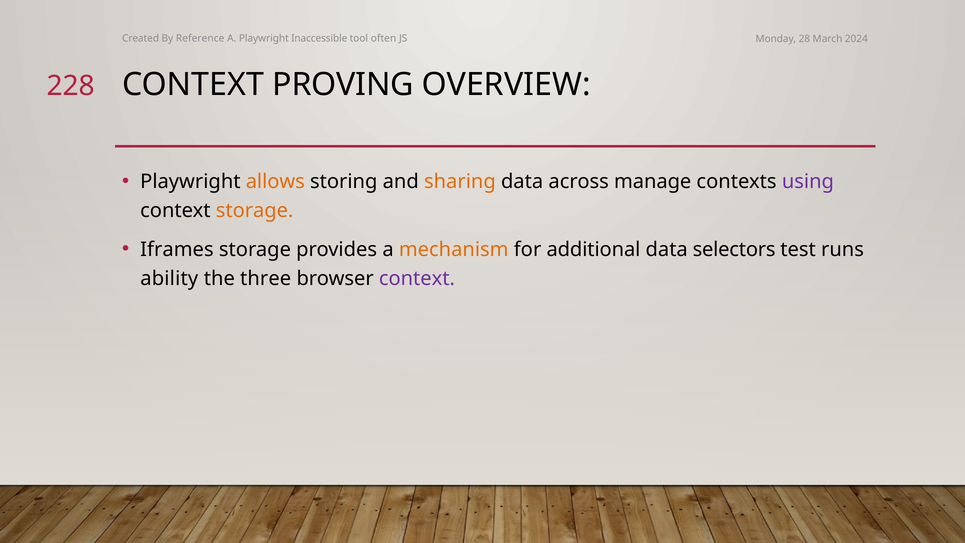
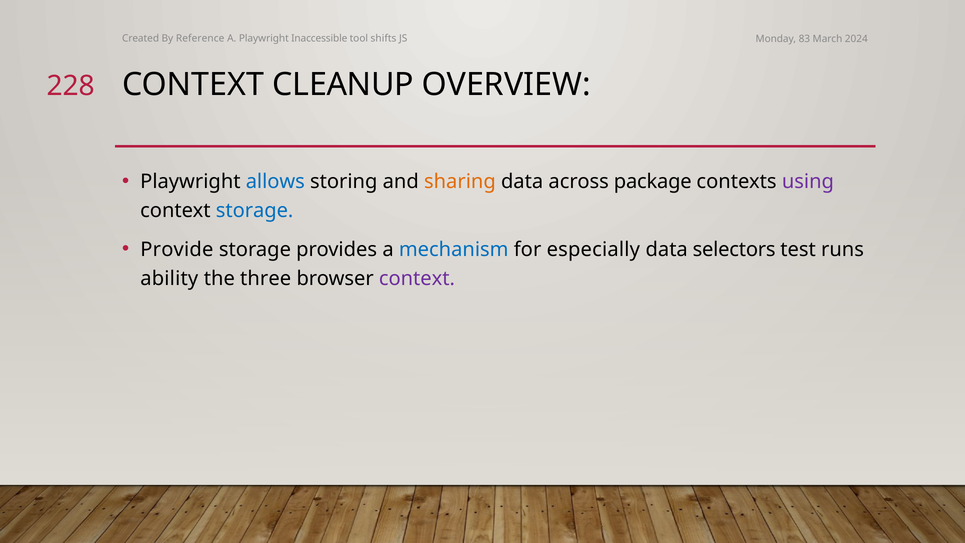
often: often -> shifts (384, 38)
28: 28 -> 83 (804, 39)
PROVING: PROVING -> CLEANUP (343, 84)
allows colour: orange -> blue (275, 181)
manage: manage -> package (653, 181)
storage colour: orange -> blue (255, 210)
Iframes: Iframes -> Provide (177, 249)
mechanism colour: orange -> blue (454, 249)
additional: additional -> especially (593, 249)
